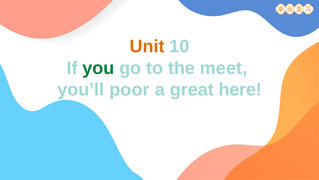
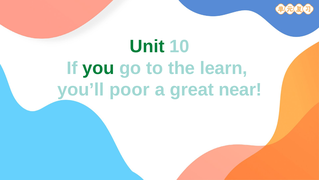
Unit colour: orange -> green (147, 46)
meet: meet -> learn (224, 68)
here: here -> near (240, 89)
